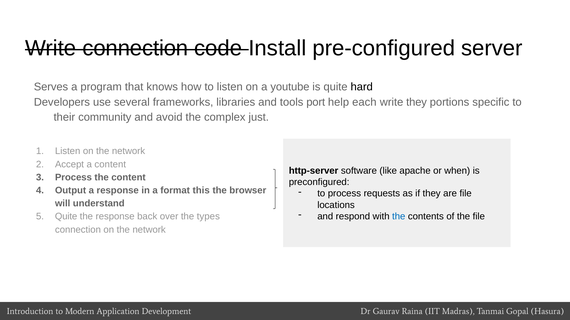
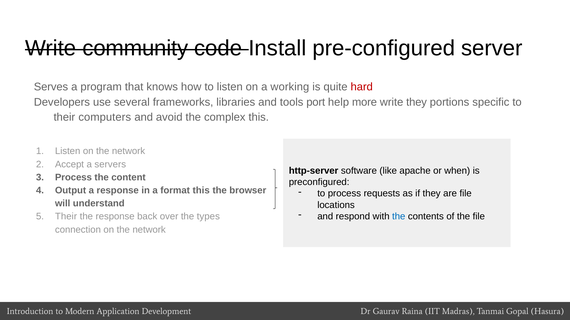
Write connection: connection -> community (135, 48)
youtube: youtube -> working (290, 87)
hard colour: black -> red (362, 87)
each: each -> more (364, 102)
community: community -> computers (105, 118)
complex just: just -> this (259, 118)
a content: content -> servers (110, 165)
Quite: Quite -> Their (66, 217)
